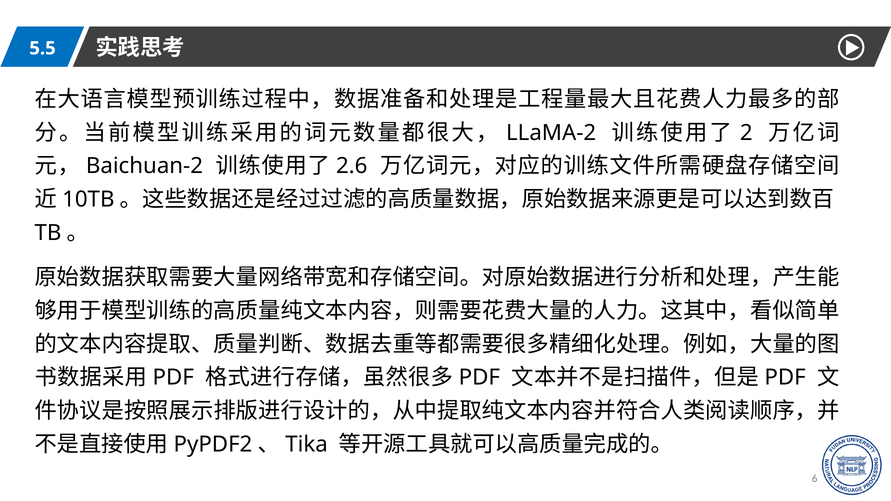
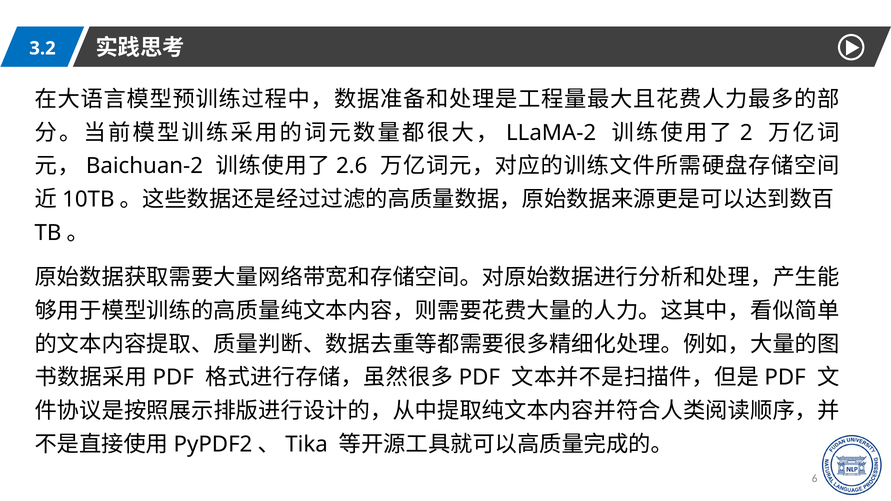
5.5: 5.5 -> 3.2 (43, 48)
